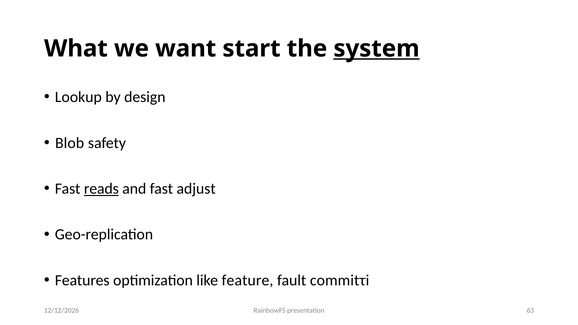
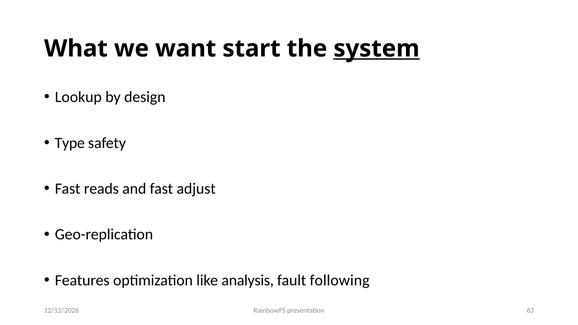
Blob: Blob -> Type (70, 143)
reads underline: present -> none (101, 189)
feature: feature -> analysis (248, 280)
commitτi: commitτi -> following (340, 280)
